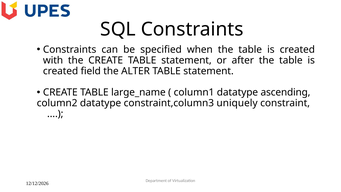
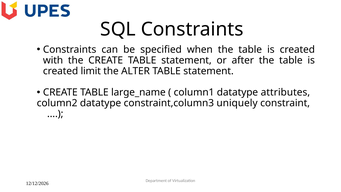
field: field -> limit (91, 71)
ascending: ascending -> attributes (285, 92)
